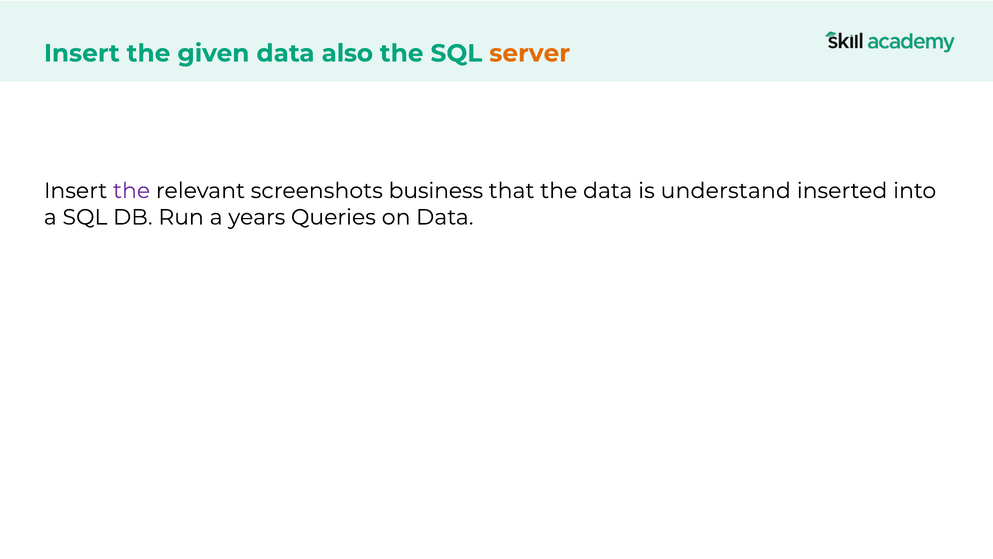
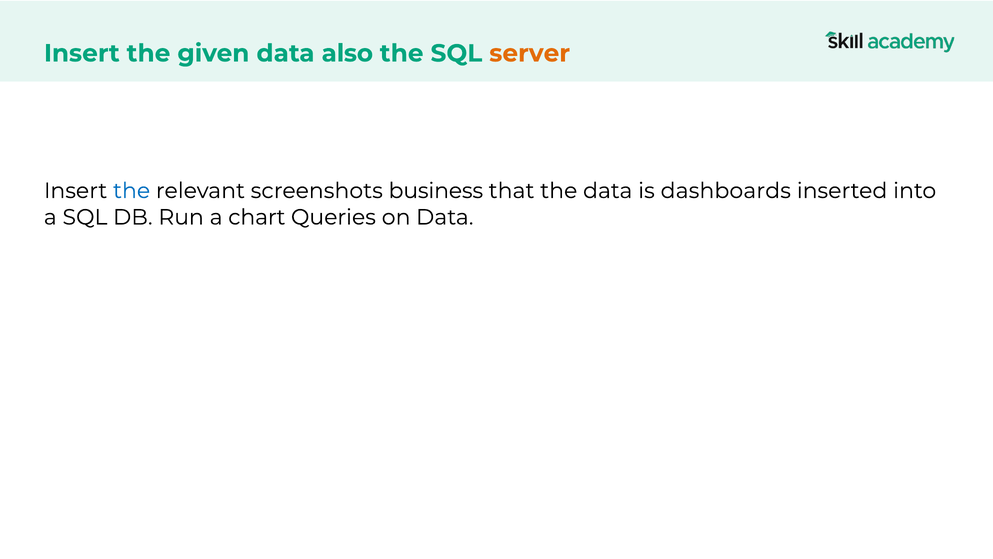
the colour: purple -> blue (132, 191)
understand: understand -> dashboards (726, 191)
years: years -> chart (257, 217)
